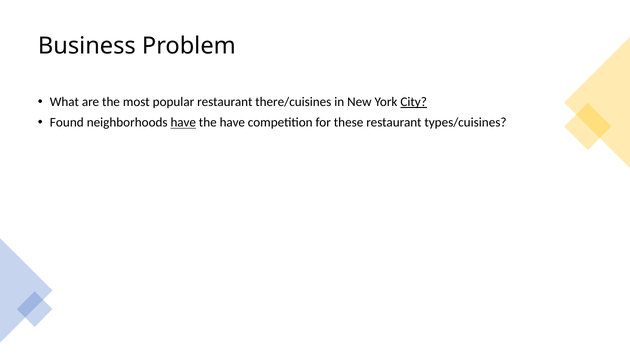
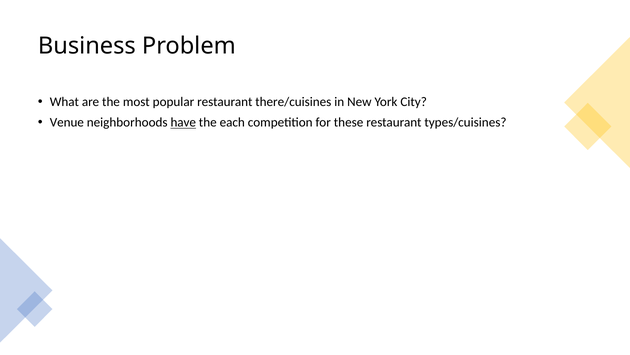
City underline: present -> none (414, 102)
Found: Found -> Venue (67, 122)
the have: have -> each (232, 122)
